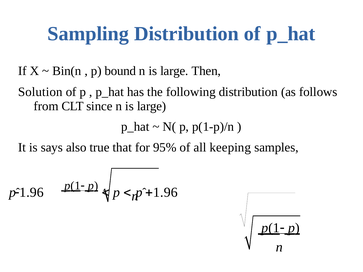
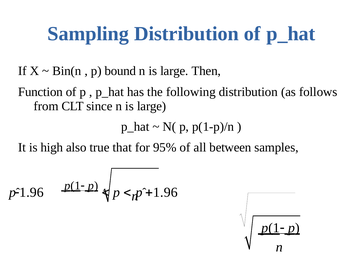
Solution: Solution -> Function (40, 92)
says: says -> high (52, 147)
keeping: keeping -> between (230, 147)
